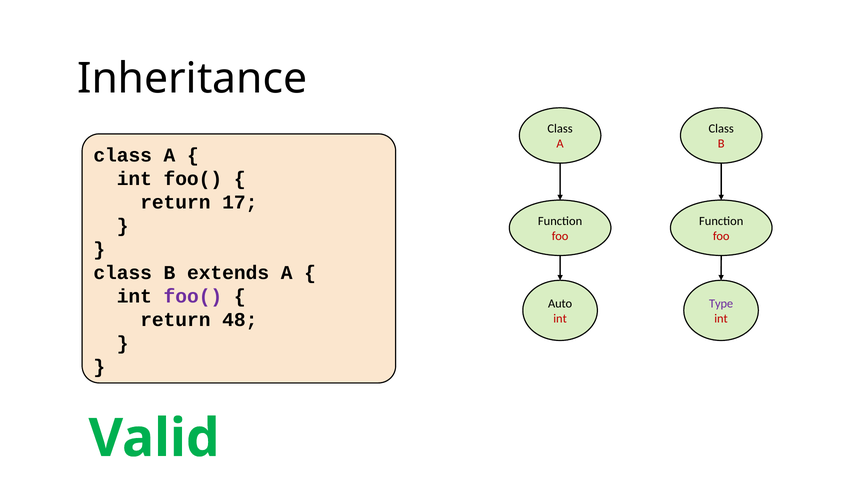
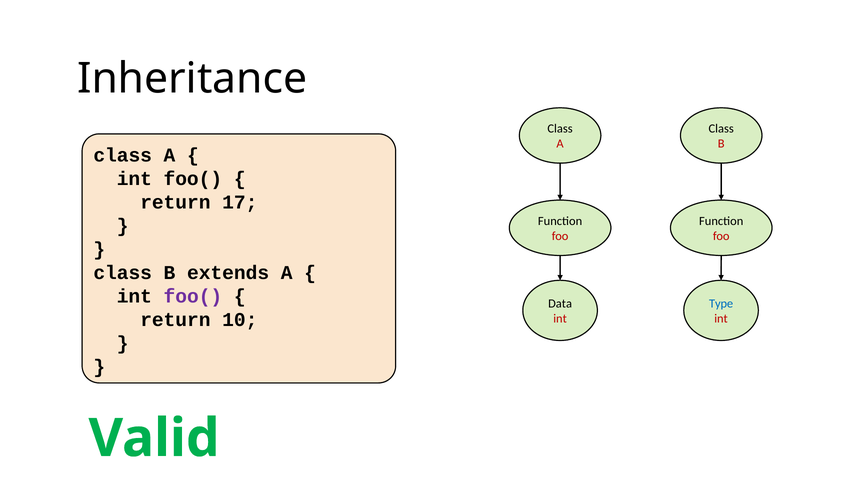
Auto: Auto -> Data (560, 303)
Type colour: purple -> blue (721, 303)
48: 48 -> 10 (240, 319)
